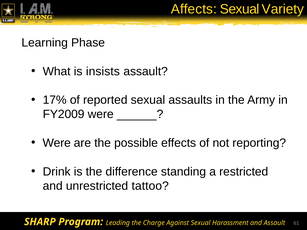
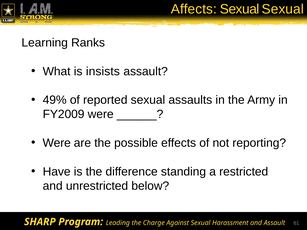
Sexual Variety: Variety -> Sexual (283, 9)
Phase: Phase -> Ranks (88, 43)
17%: 17% -> 49% (55, 100)
Drink: Drink -> Have (57, 172)
tattoo: tattoo -> below (150, 186)
